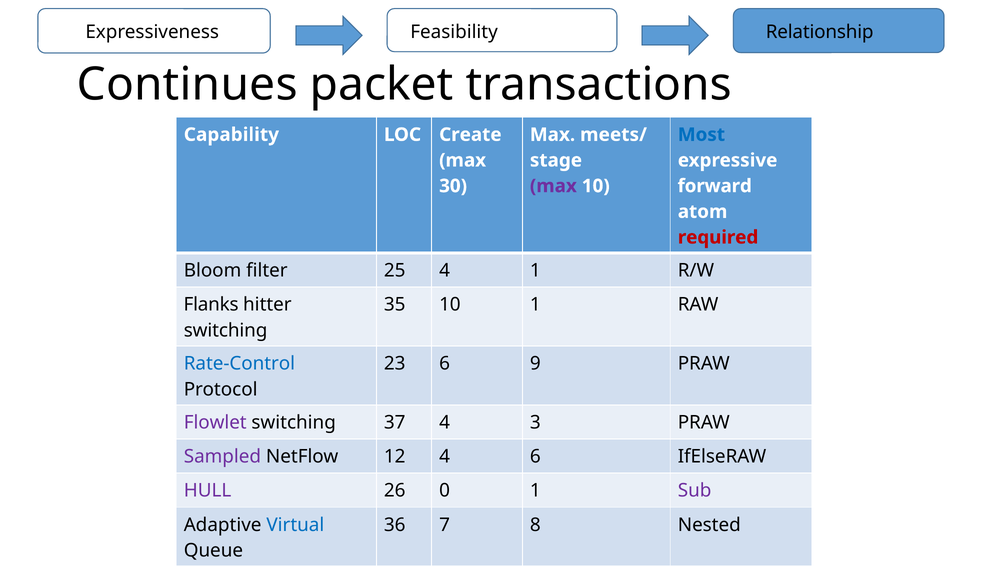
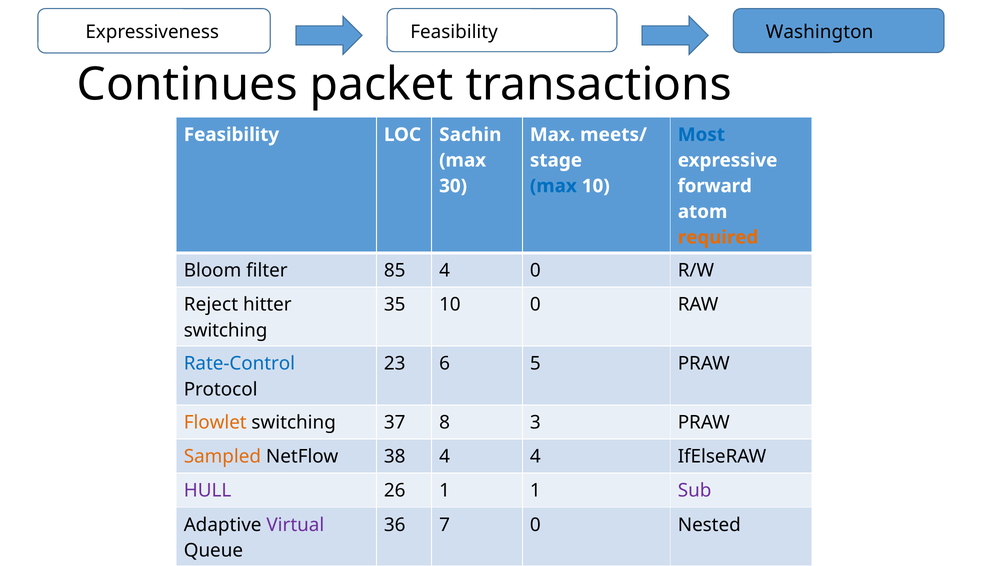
Relationship: Relationship -> Washington (820, 32)
Capability: Capability -> Feasibility (231, 135)
Create: Create -> Sachin (470, 135)
max colour: purple -> blue (553, 186)
required colour: red -> orange (718, 238)
25: 25 -> 85 (395, 271)
4 1: 1 -> 0 (535, 271)
Flanks: Flanks -> Reject (211, 305)
10 1: 1 -> 0 (535, 305)
9: 9 -> 5 (535, 364)
Flowlet colour: purple -> orange (215, 423)
37 4: 4 -> 8 (445, 423)
Sampled colour: purple -> orange (222, 457)
12: 12 -> 38 (395, 457)
4 6: 6 -> 4 (535, 457)
26 0: 0 -> 1 (445, 491)
Virtual colour: blue -> purple (295, 525)
7 8: 8 -> 0 (535, 525)
